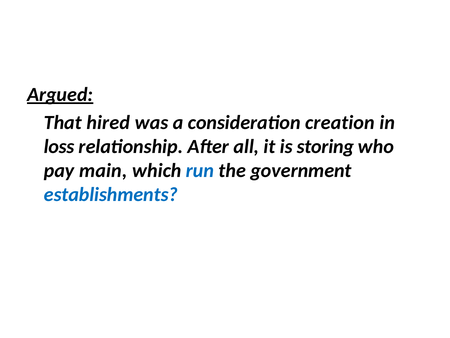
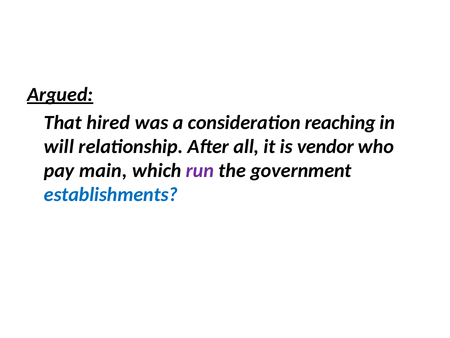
creation: creation -> reaching (340, 122)
loss: loss -> will (59, 146)
storing: storing -> vendor (325, 146)
run colour: blue -> purple (200, 170)
